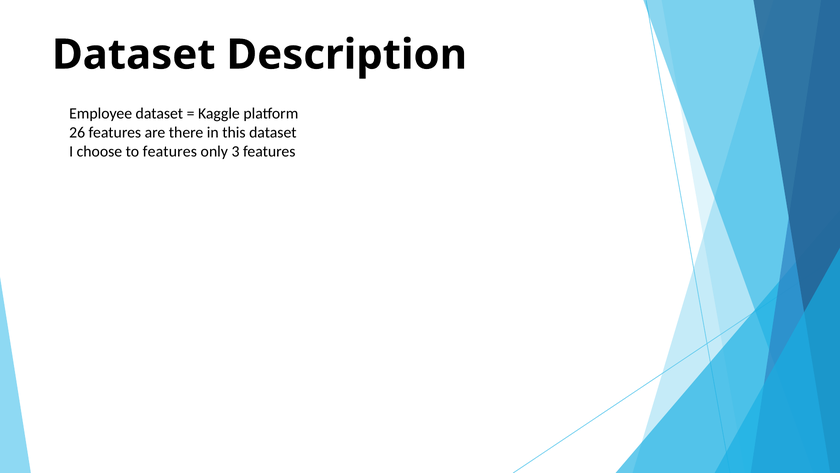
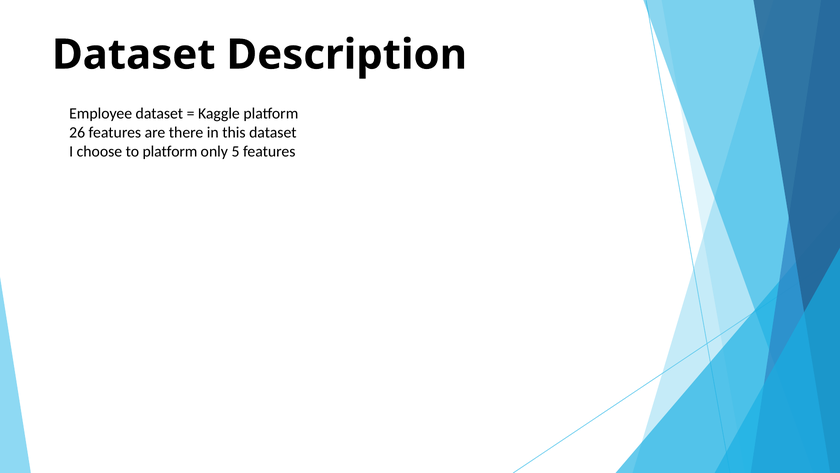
to features: features -> platform (170, 151)
3: 3 -> 5 (236, 151)
